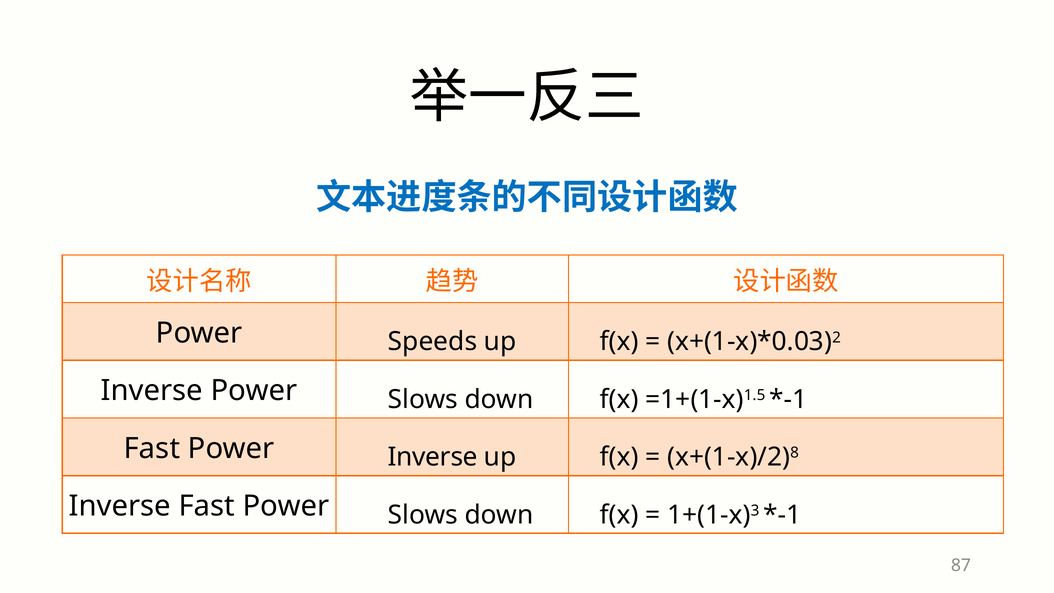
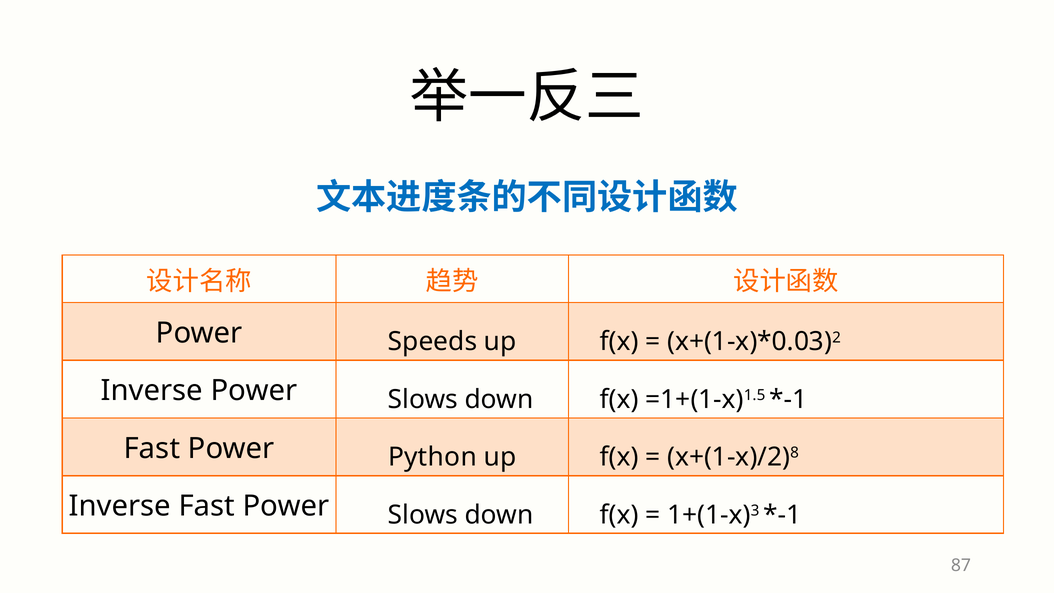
Power Inverse: Inverse -> Python (432, 457)
